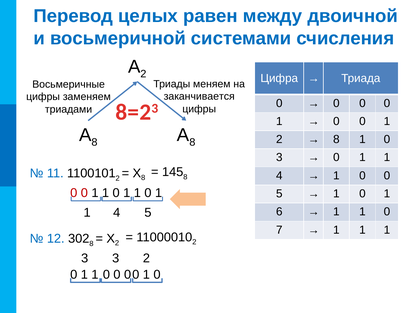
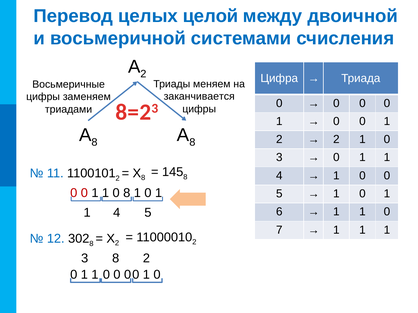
равен: равен -> целой (211, 16)
8: 8 -> 2 (336, 140)
1: 1 -> 8 (127, 193)
3 3: 3 -> 8 (116, 259)
